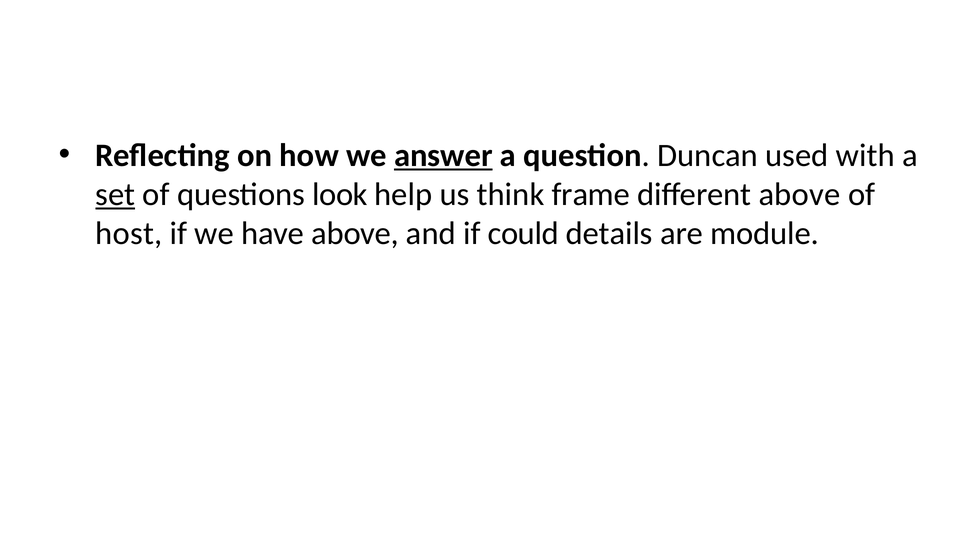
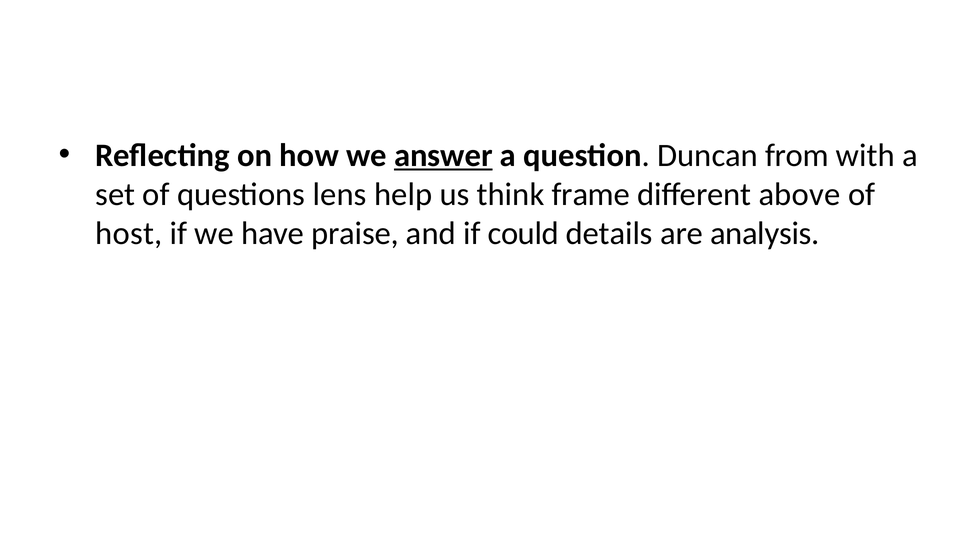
used: used -> from (797, 155)
set underline: present -> none (115, 194)
look: look -> lens (340, 194)
have above: above -> praise (355, 234)
module: module -> analysis (765, 234)
